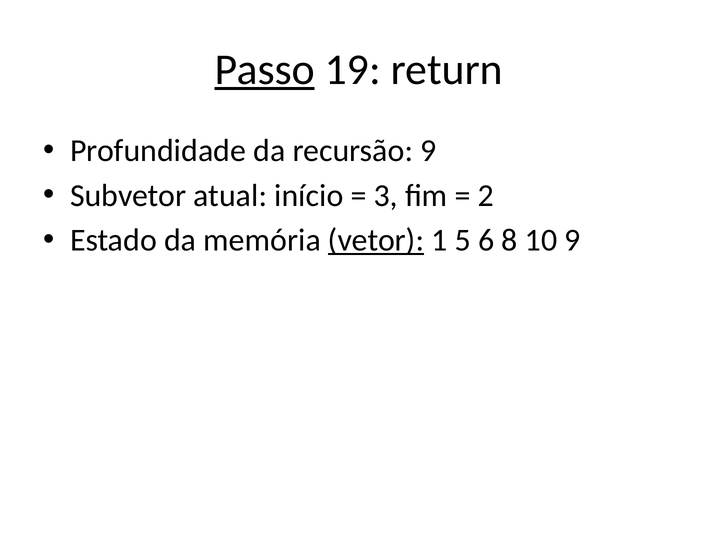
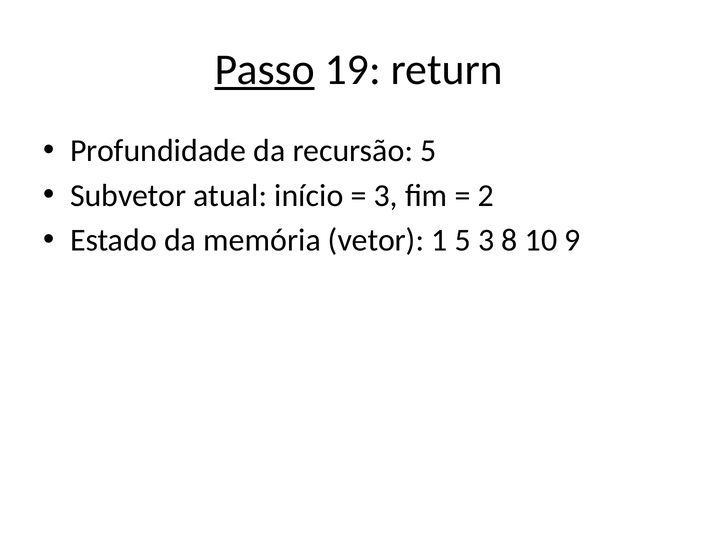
recursão 9: 9 -> 5 (428, 151)
vetor underline: present -> none (376, 240)
5 6: 6 -> 3 (486, 240)
